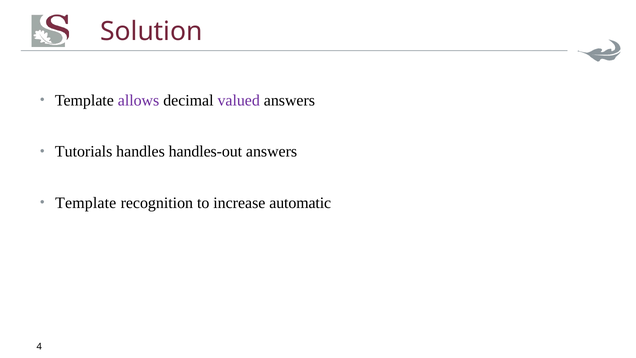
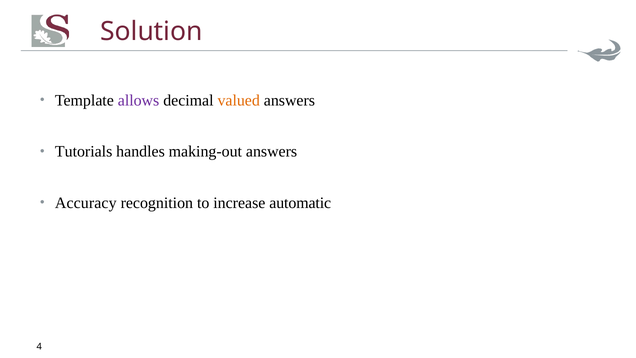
valued colour: purple -> orange (239, 100)
handles-out: handles-out -> making-out (205, 152)
Template: Template -> Accuracy (86, 203)
